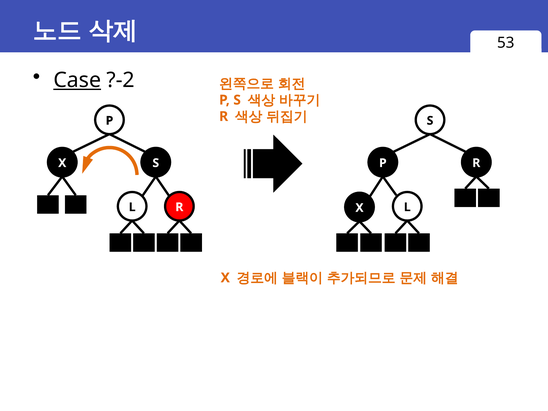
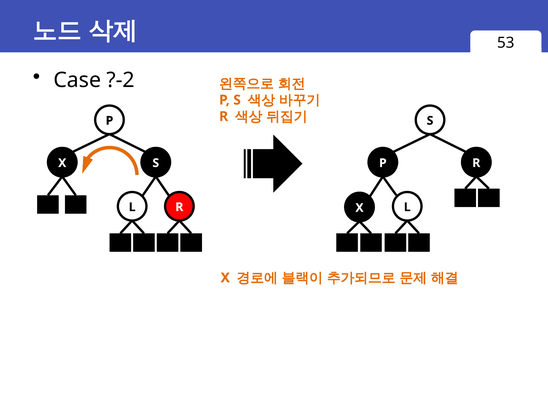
Case underline: present -> none (77, 80)
